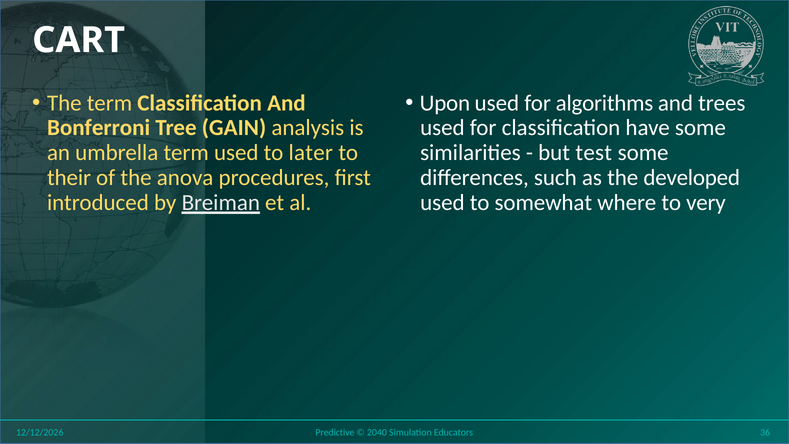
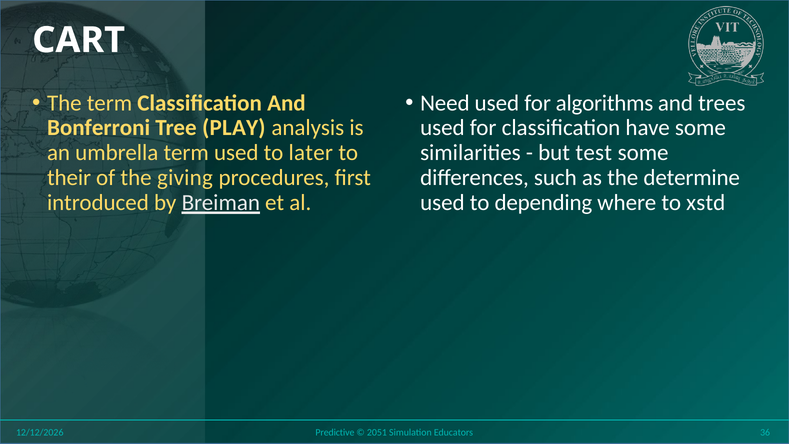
Upon: Upon -> Need (445, 103)
GAIN: GAIN -> PLAY (234, 128)
anova: anova -> giving (185, 177)
developed: developed -> determine (692, 177)
somewhat: somewhat -> depending (543, 202)
very: very -> xstd (706, 202)
2040: 2040 -> 2051 (377, 432)
